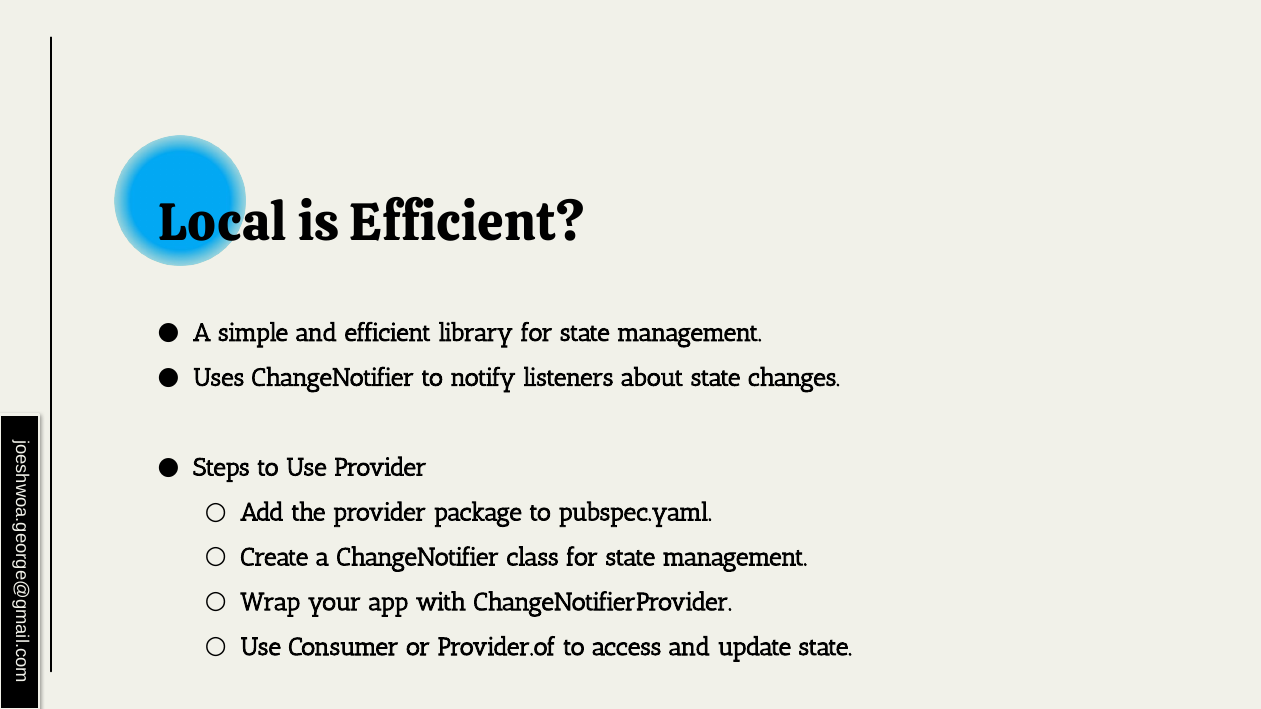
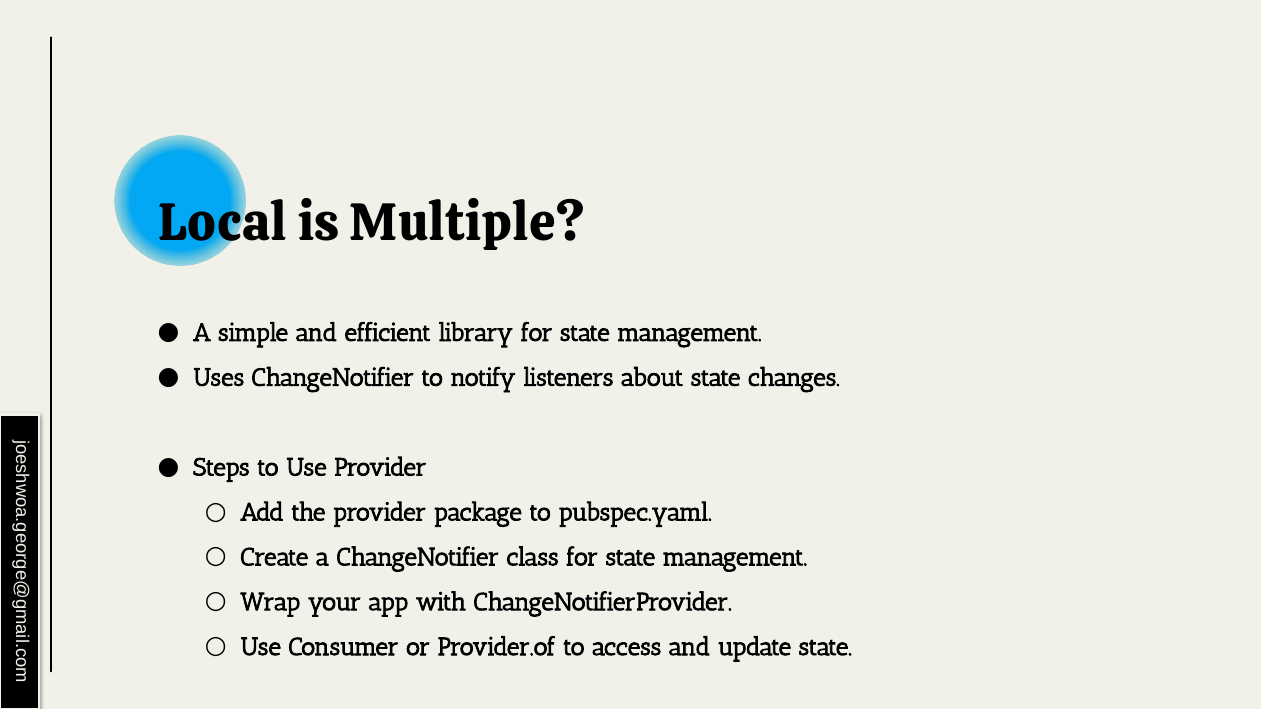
is Efficient: Efficient -> Multiple (467, 223)
